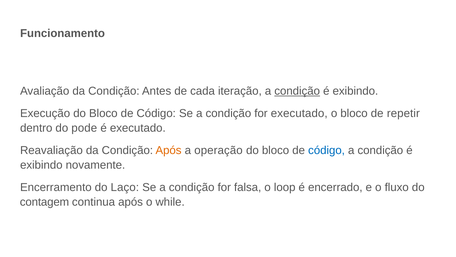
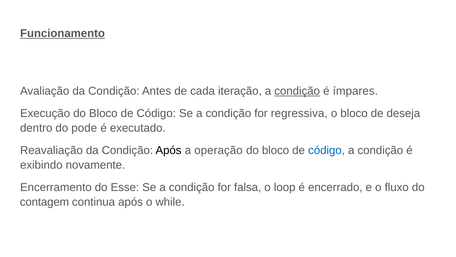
Funcionamento underline: none -> present (62, 33)
exibindo: exibindo -> ímpares (355, 91)
for executado: executado -> regressiva (299, 113)
repetir: repetir -> deseja (403, 113)
Após colour: orange -> black (169, 150)
Laço: Laço -> Esse (125, 187)
